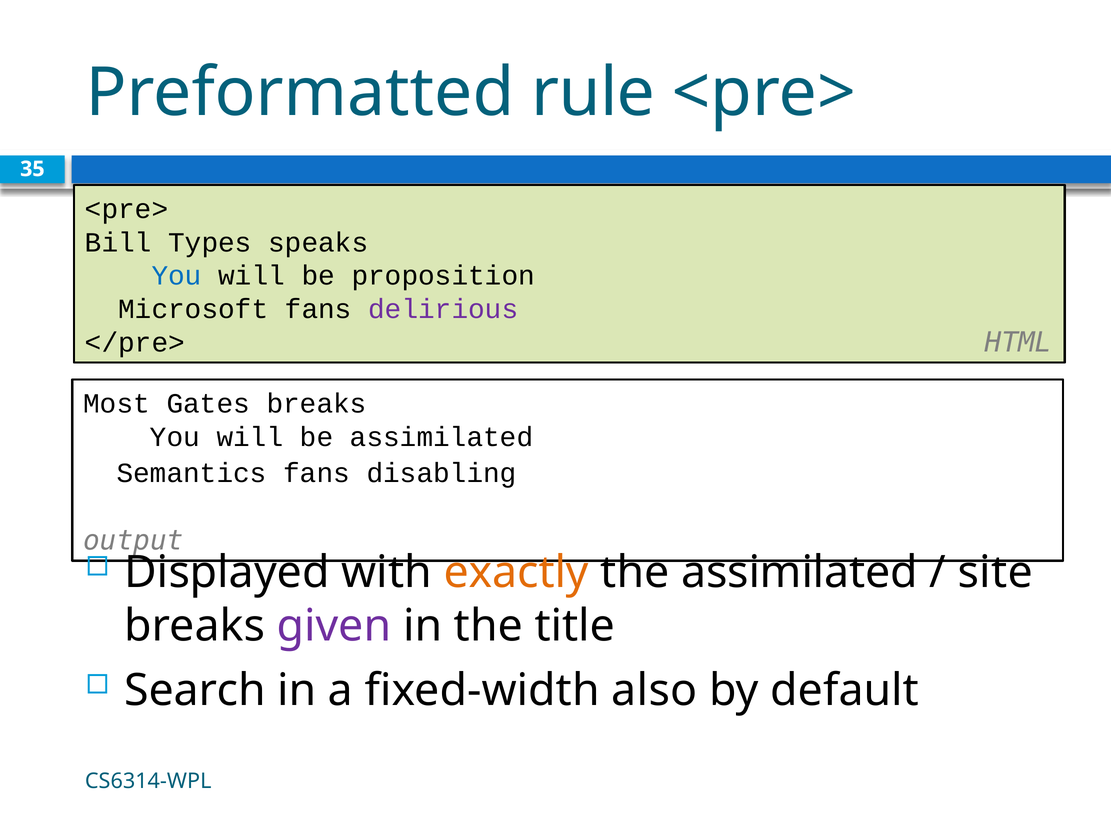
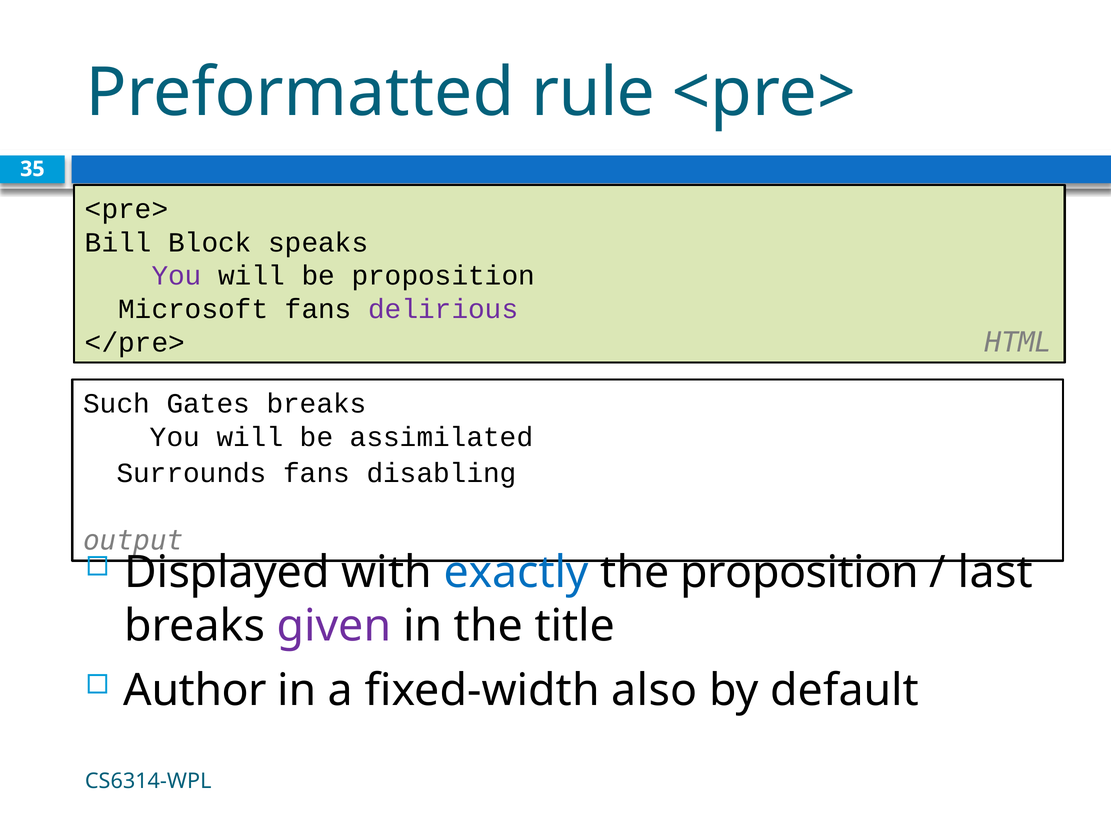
Types: Types -> Block (210, 243)
You colour: blue -> purple (177, 276)
Most: Most -> Such (117, 404)
Semantics: Semantics -> Surrounds (192, 473)
exactly colour: orange -> blue (516, 573)
the assimilated: assimilated -> proposition (800, 573)
site: site -> last (995, 573)
Search: Search -> Author (195, 691)
